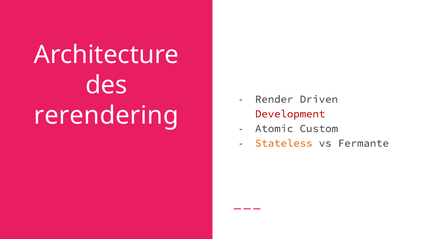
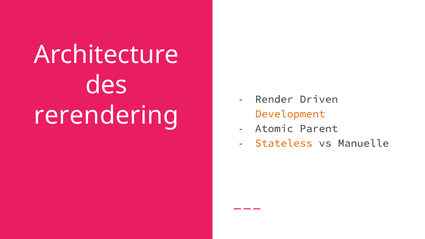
Development colour: red -> orange (290, 114)
Custom: Custom -> Parent (319, 129)
Fermante: Fermante -> Manuelle (363, 143)
